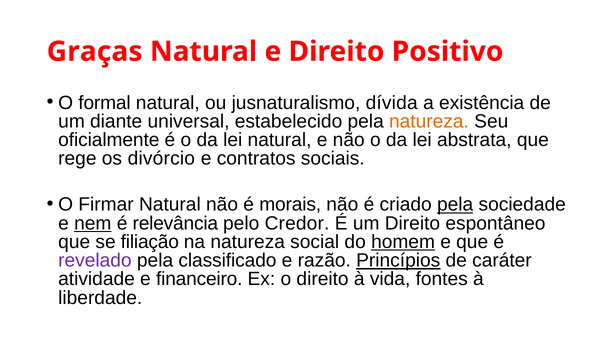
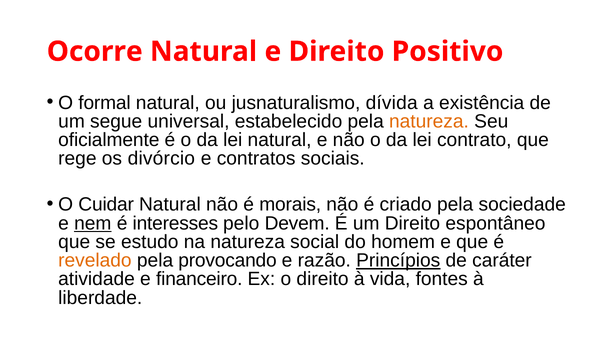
Graças: Graças -> Ocorre (95, 51)
diante: diante -> segue (116, 121)
abstrata: abstrata -> contrato (474, 140)
Firmar: Firmar -> Cuidar (106, 204)
pela underline: present -> none (455, 204)
relevância: relevância -> interesses (175, 223)
Credor: Credor -> Devem (297, 223)
filiação: filiação -> estudo (150, 242)
homem underline: present -> none (403, 242)
revelado colour: purple -> orange (95, 260)
classificado: classificado -> provocando (228, 260)
